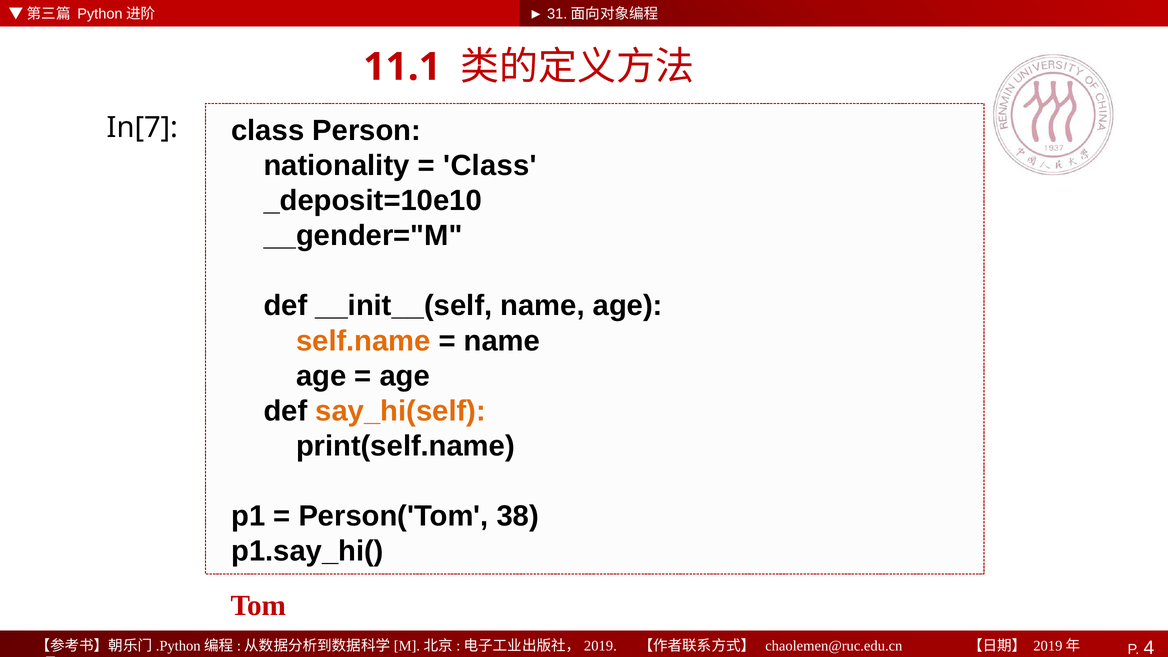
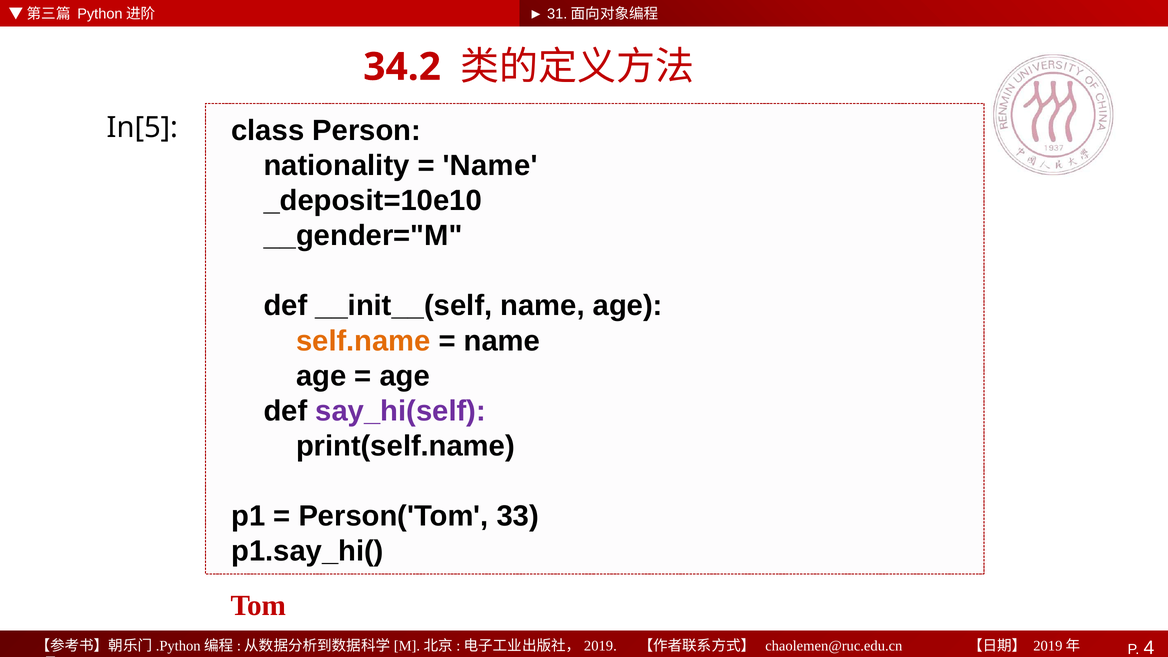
11.1: 11.1 -> 34.2 (402, 67)
In[7: In[7 -> In[5 (142, 128)
Class: Class -> Name (490, 166)
say_hi(self colour: orange -> purple (401, 411)
38: 38 -> 33 (518, 516)
